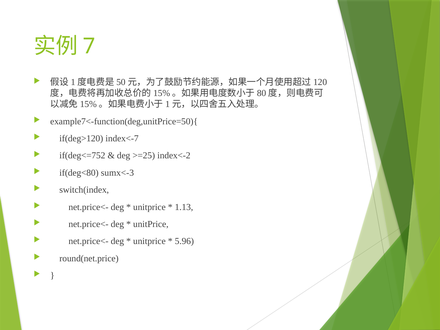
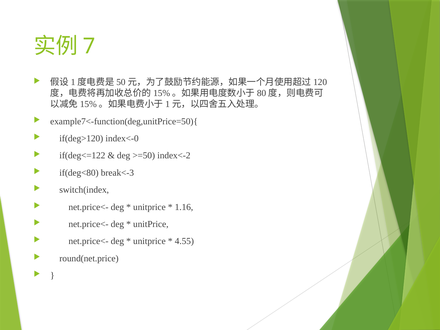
index<-7: index<-7 -> index<-0 (122, 139)
if(deg<=752: if(deg<=752 -> if(deg<=122 (82, 156)
>=25: >=25 -> >=50 (144, 156)
sumx<-3: sumx<-3 -> break<-3 (117, 173)
1.13: 1.13 -> 1.16 (184, 207)
5.96: 5.96 -> 4.55 (184, 241)
